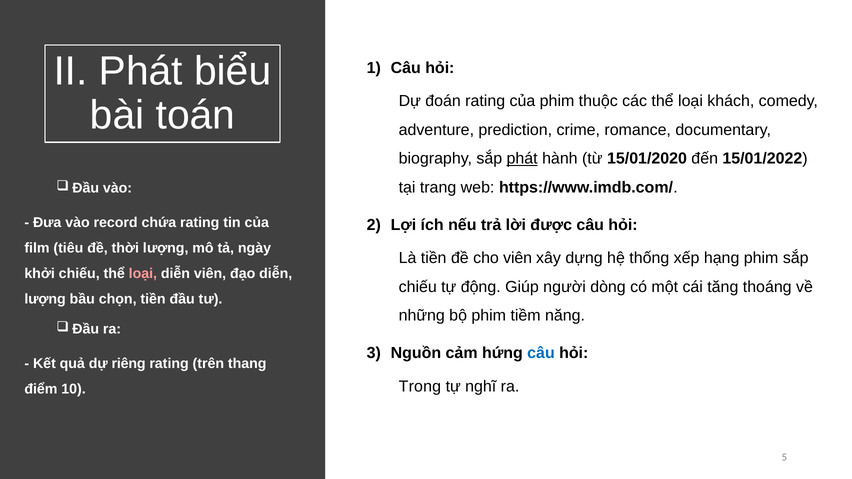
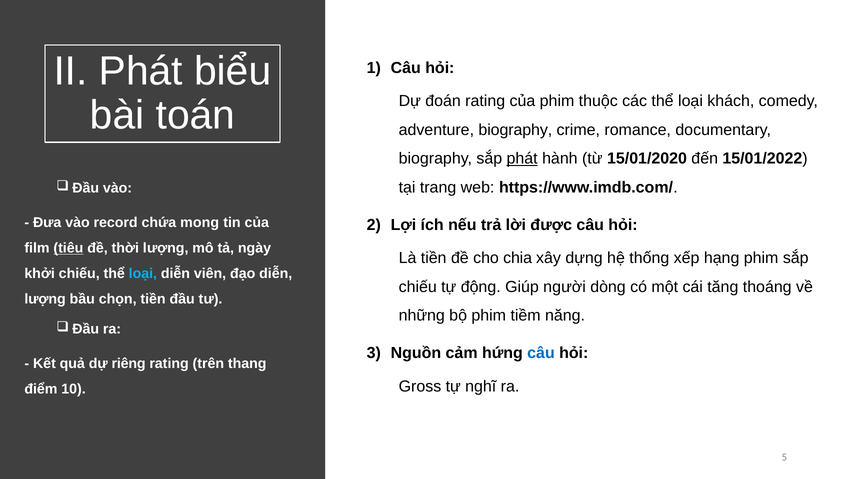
adventure prediction: prediction -> biography (515, 130)
chứa rating: rating -> mong (200, 223)
tiêu underline: none -> present (68, 248)
cho viên: viên -> chia (518, 258)
loại colour: pink -> light blue (143, 274)
Trong: Trong -> Gross (420, 386)
